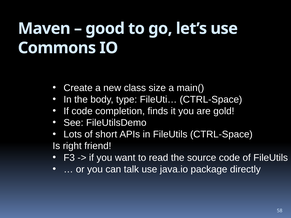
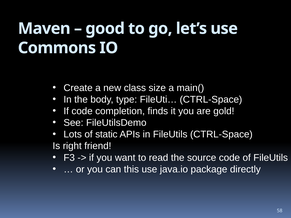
short: short -> static (106, 135)
talk: talk -> this (131, 169)
